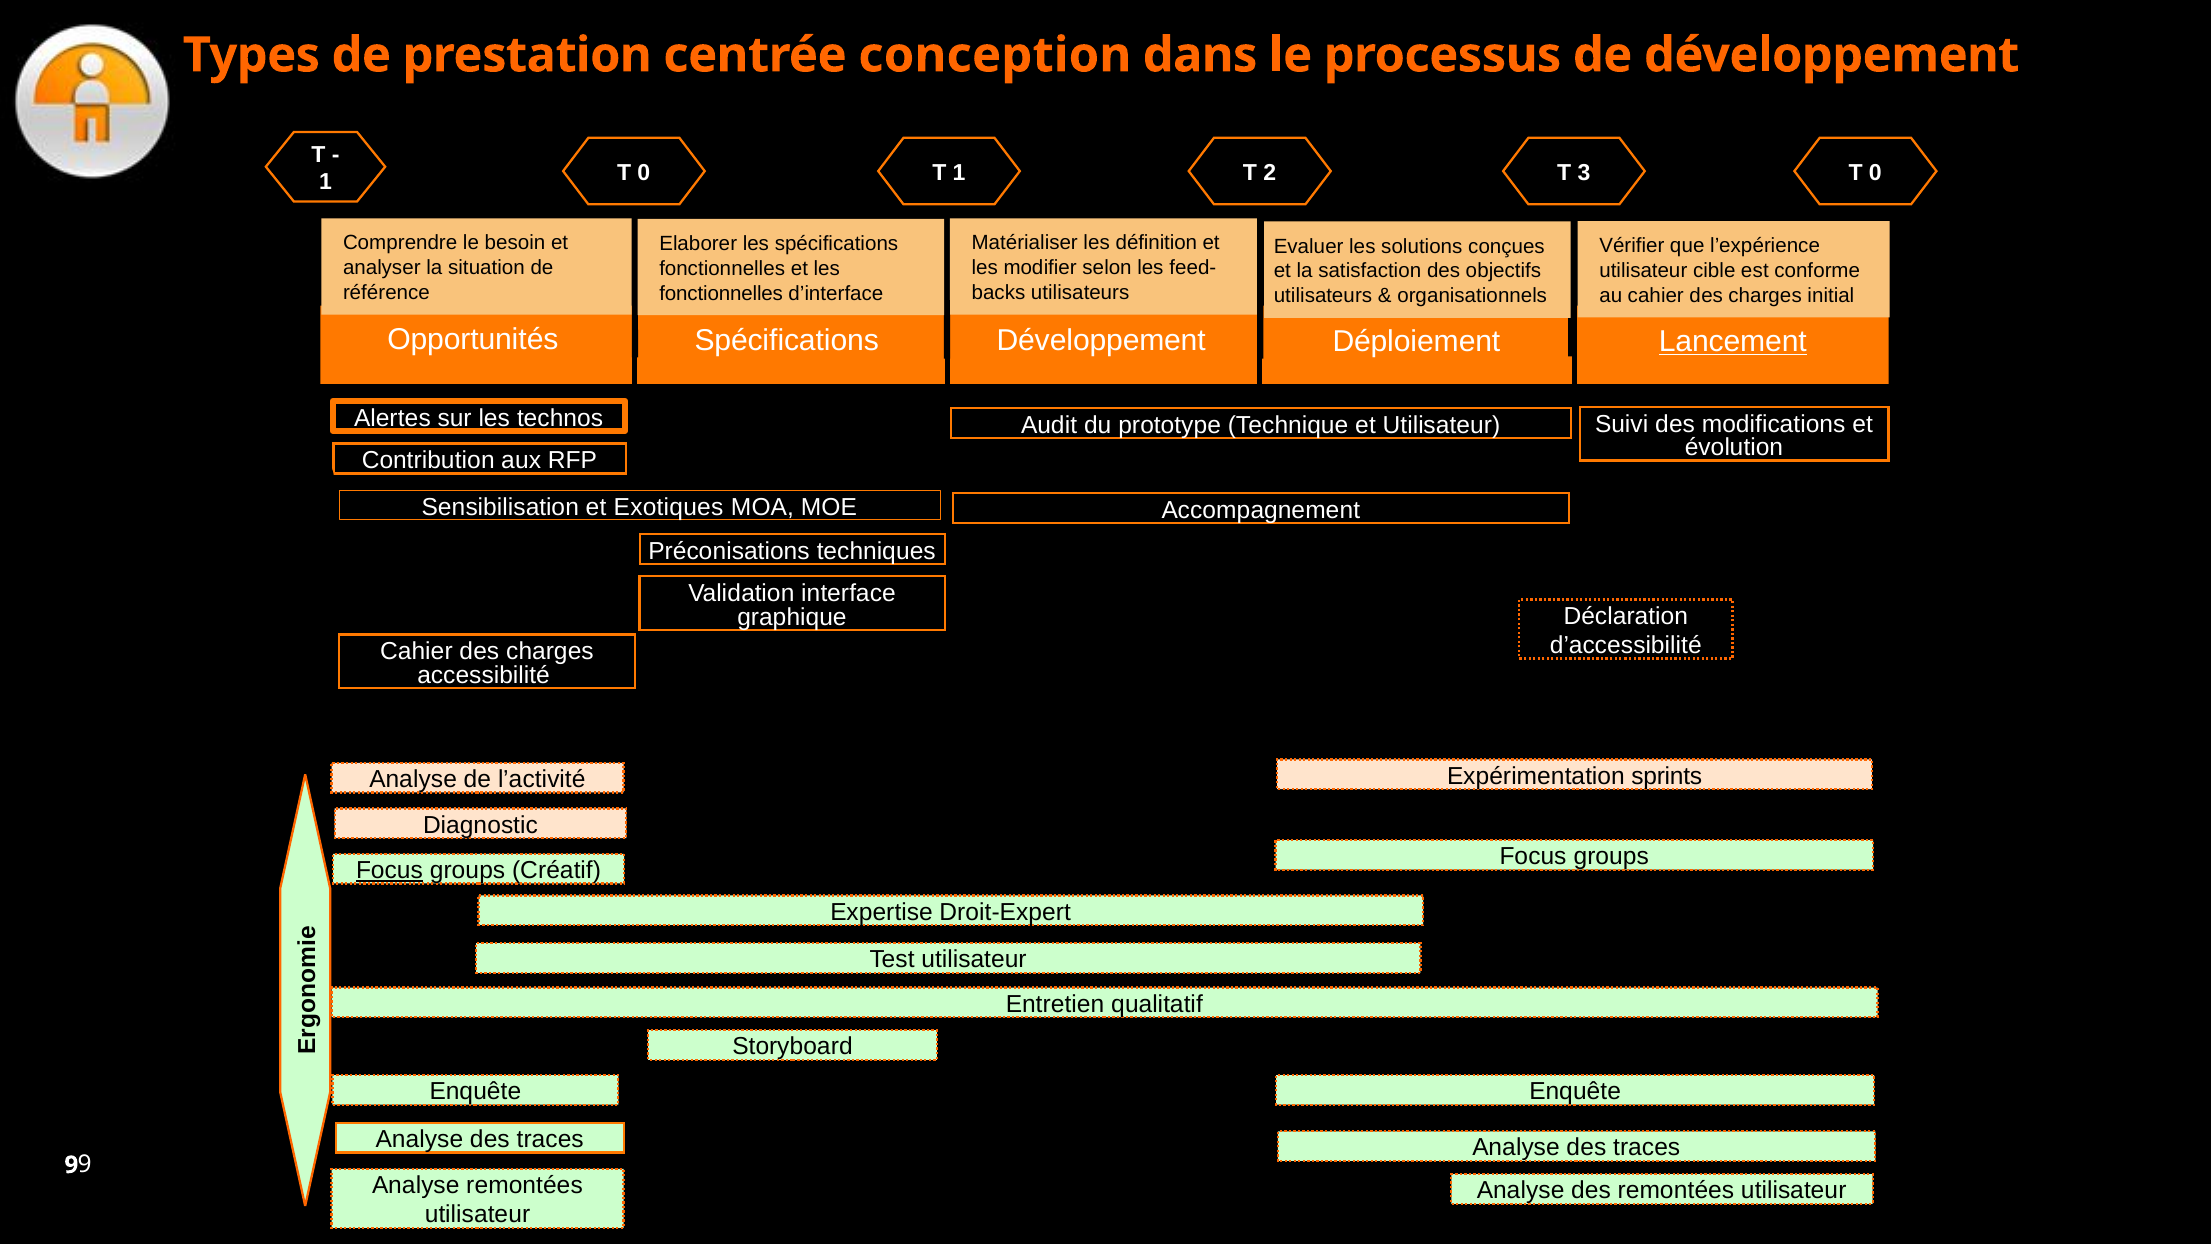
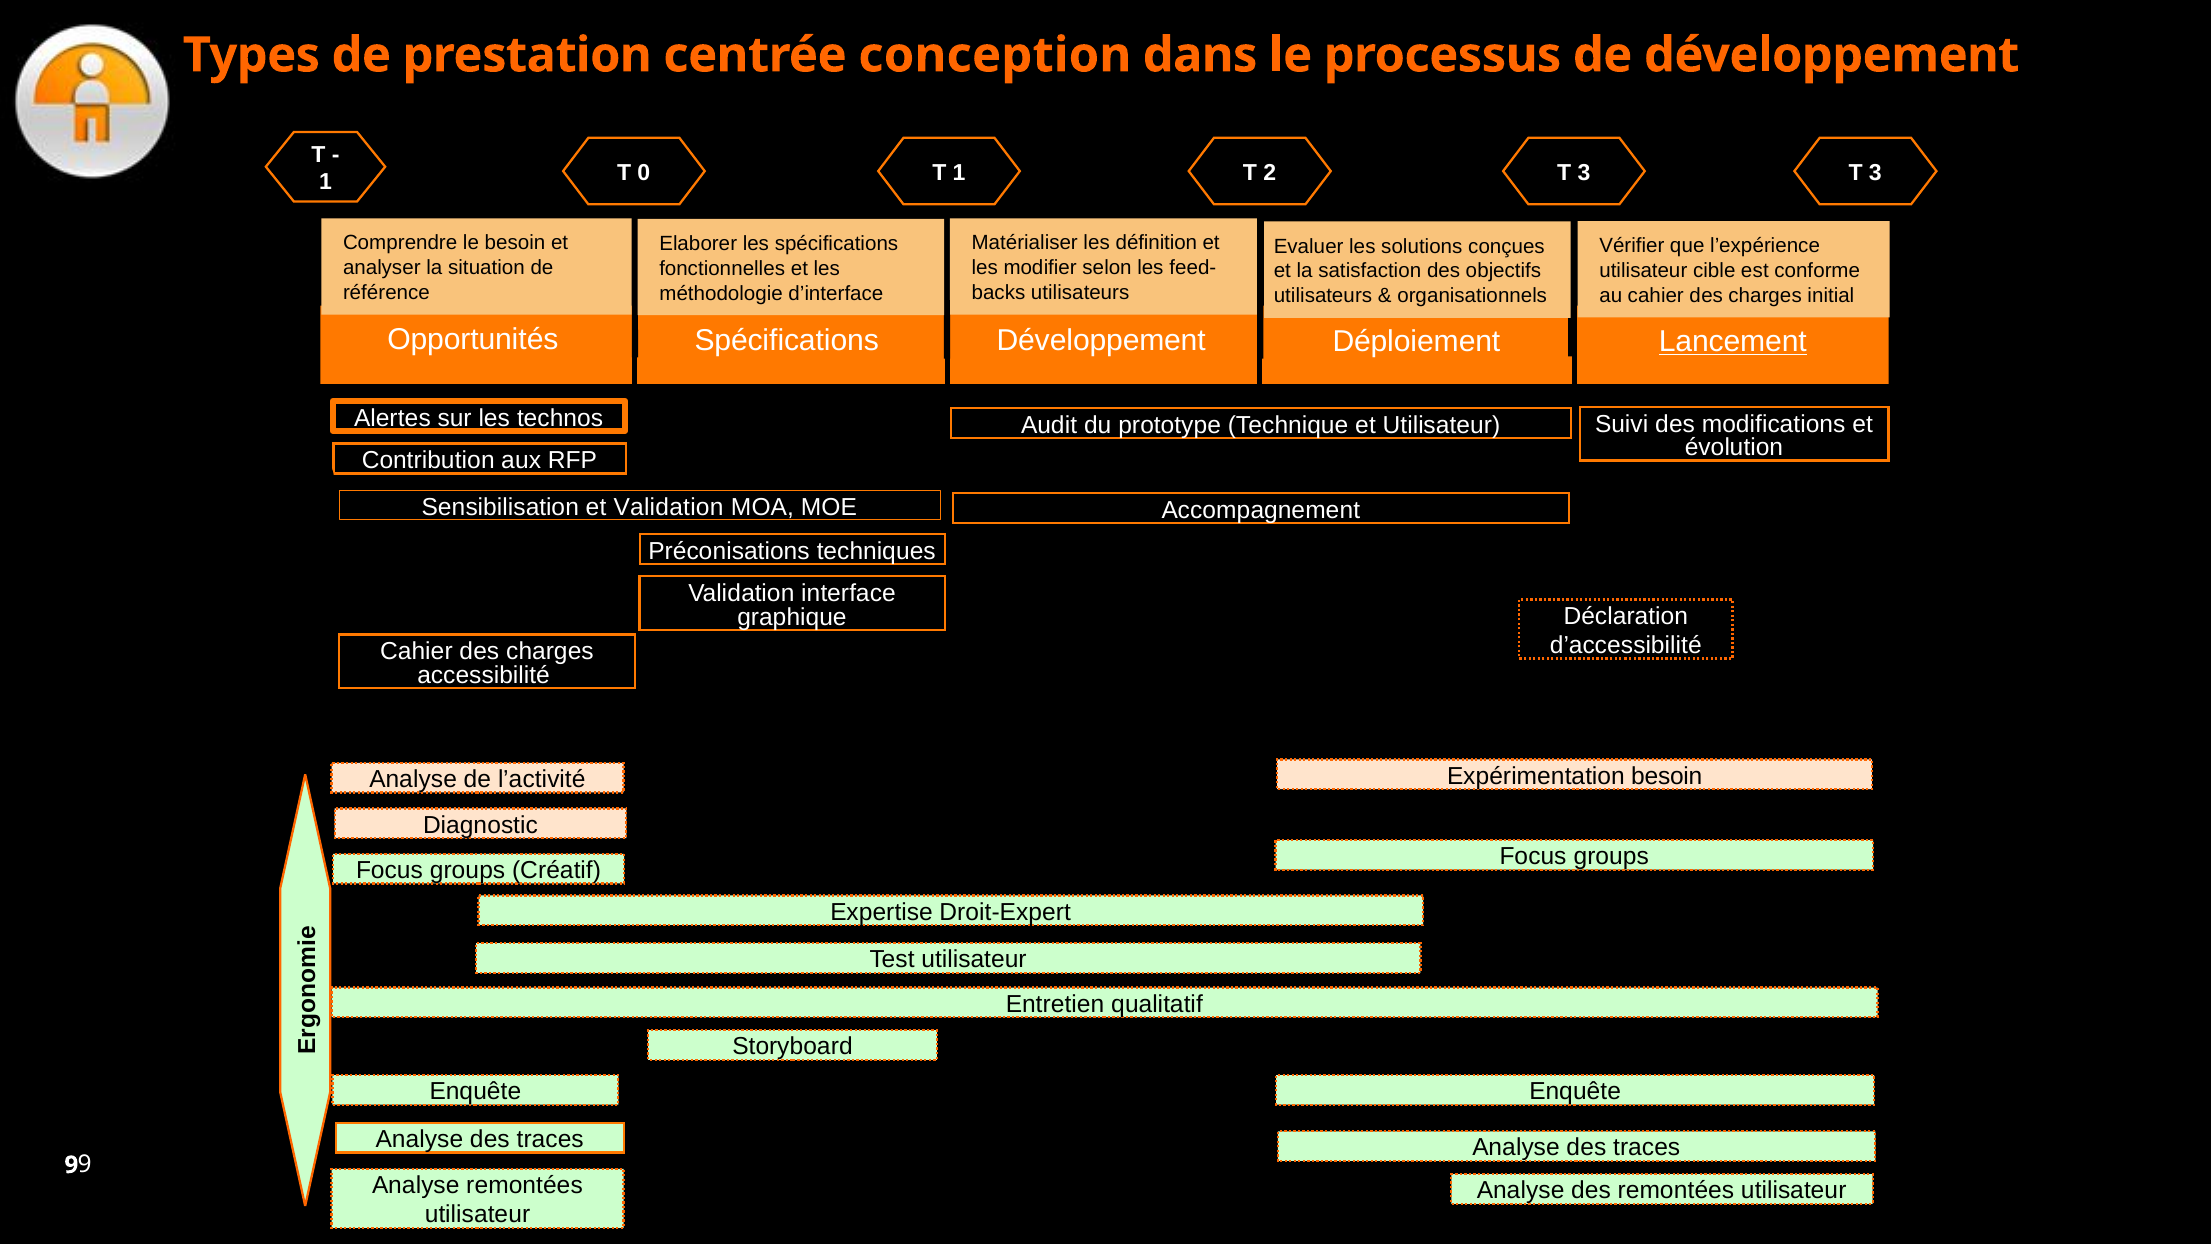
3 T 0: 0 -> 3 (1875, 173)
fonctionnelles: fonctionnelles -> méthodologie (721, 293)
et Exotiques: Exotiques -> Validation (669, 507)
Expérimentation sprints: sprints -> besoin (1667, 776)
Focus underline: present -> none (389, 870)
